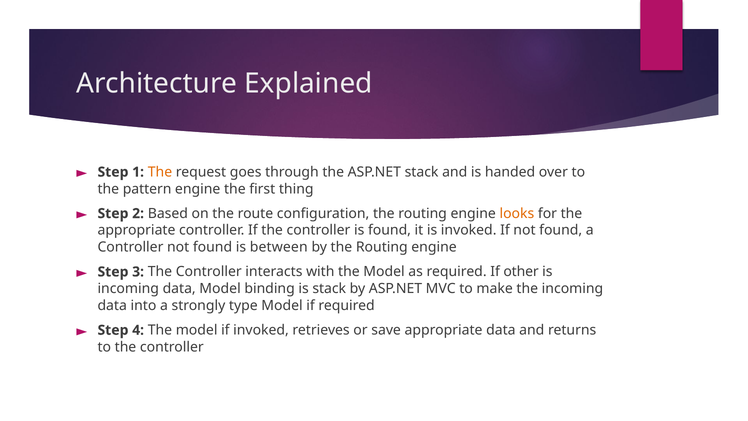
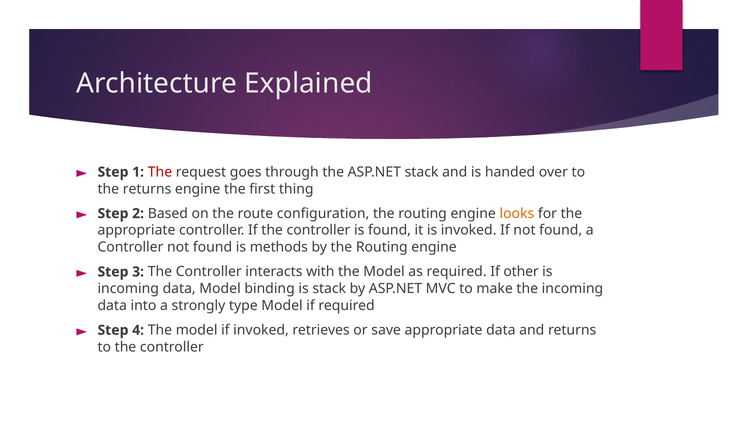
The colour: orange -> red (160, 172)
the pattern: pattern -> returns (147, 189)
between: between -> methods (279, 247)
